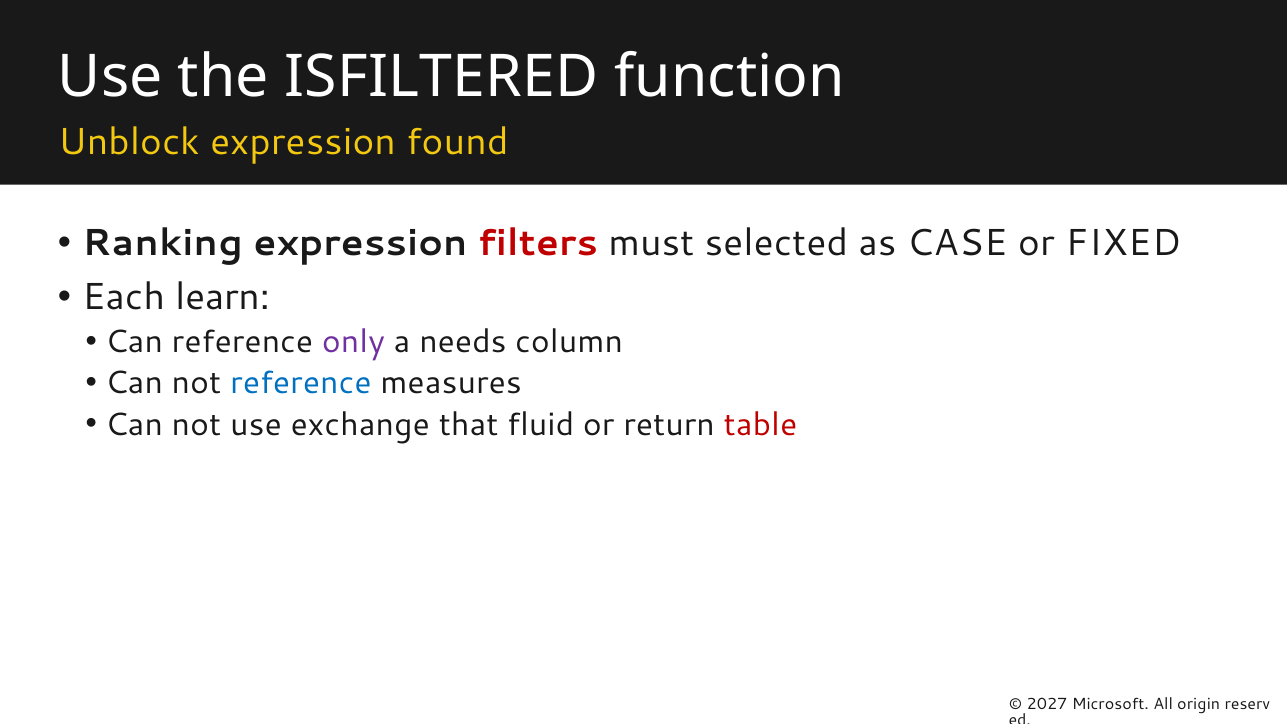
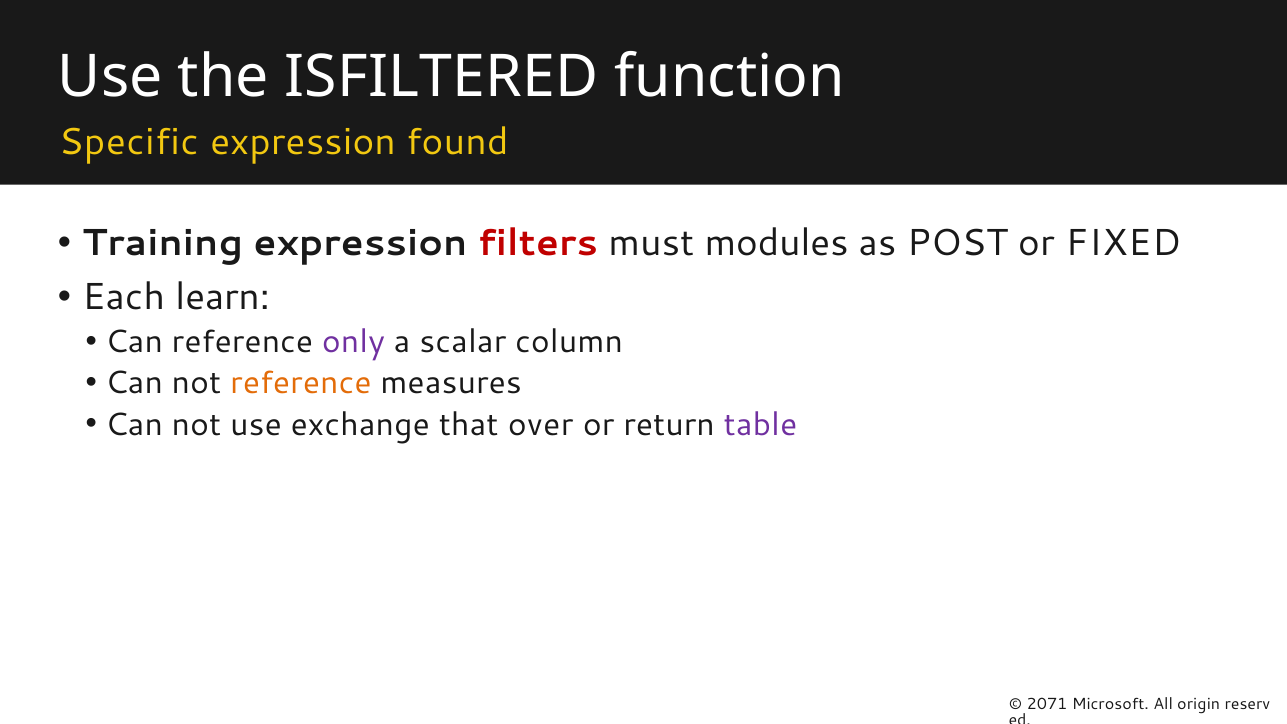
Unblock: Unblock -> Specific (129, 142)
Ranking: Ranking -> Training (163, 243)
selected: selected -> modules (777, 243)
CASE: CASE -> POST (957, 243)
needs: needs -> scalar (463, 342)
reference colour: blue -> orange (301, 383)
fluid: fluid -> over (541, 425)
table colour: red -> purple (761, 425)
2027: 2027 -> 2071 (1047, 704)
